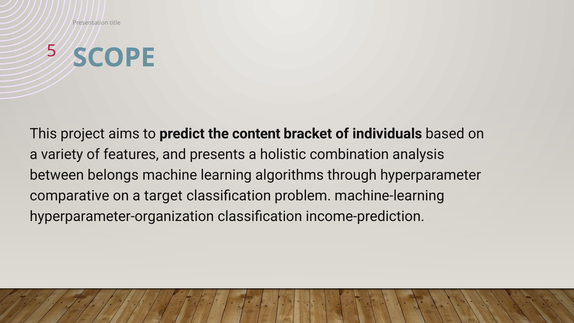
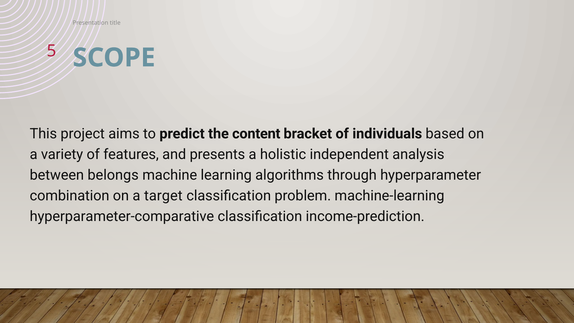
combination: combination -> independent (349, 154)
comparative: comparative -> combination (70, 196)
hyperparameter-organization: hyperparameter-organization -> hyperparameter-comparative (122, 216)
